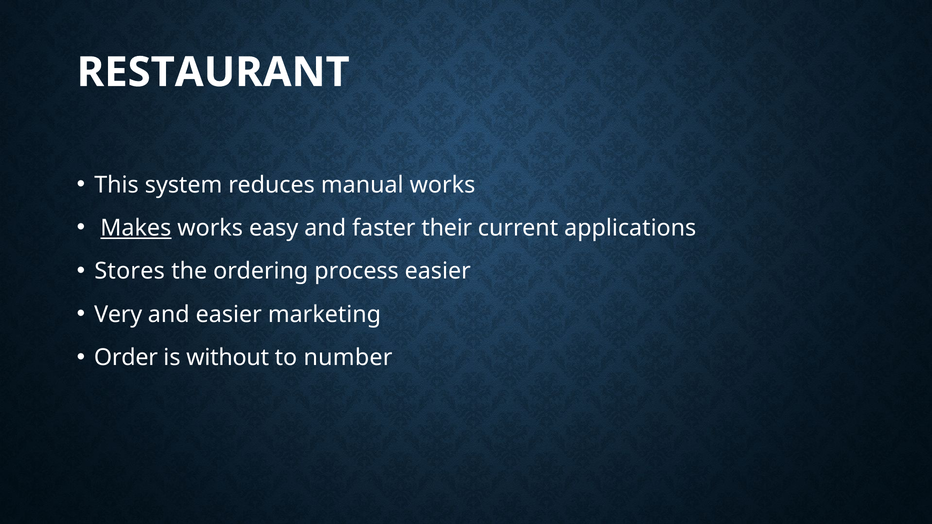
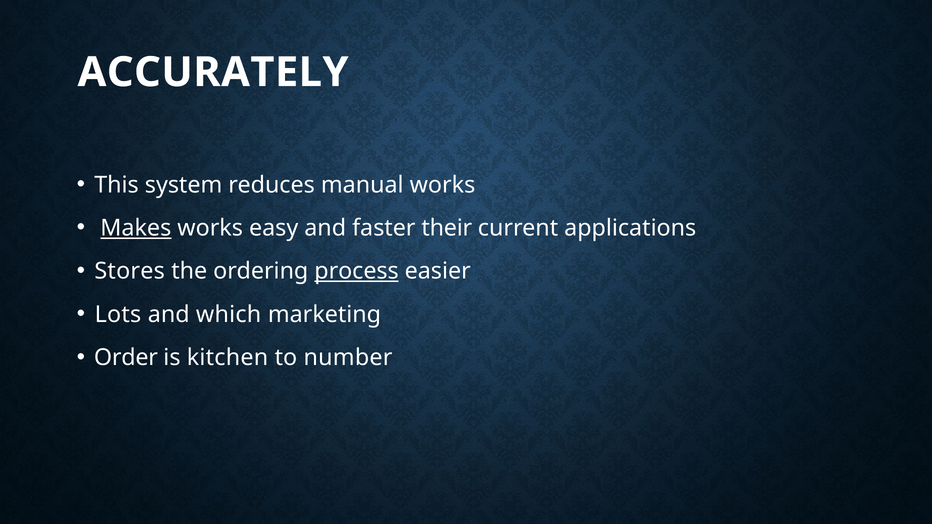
RESTAURANT: RESTAURANT -> ACCURATELY (213, 72)
process underline: none -> present (357, 271)
Very: Very -> Lots (118, 315)
and easier: easier -> which (229, 315)
without: without -> kitchen (227, 358)
